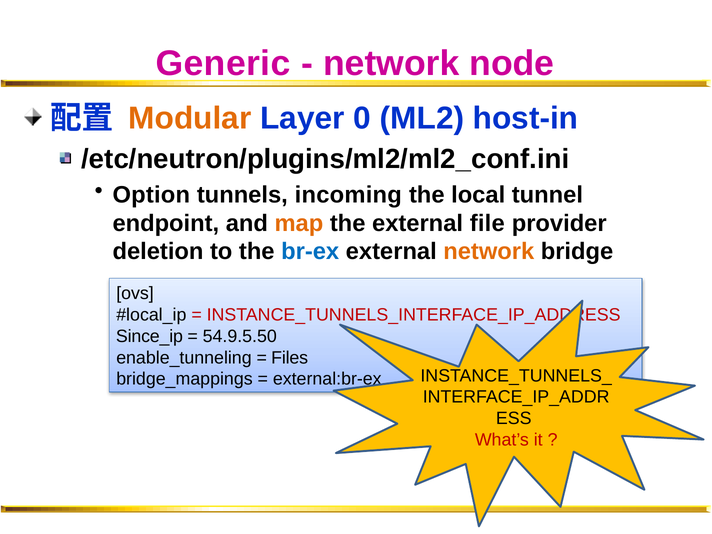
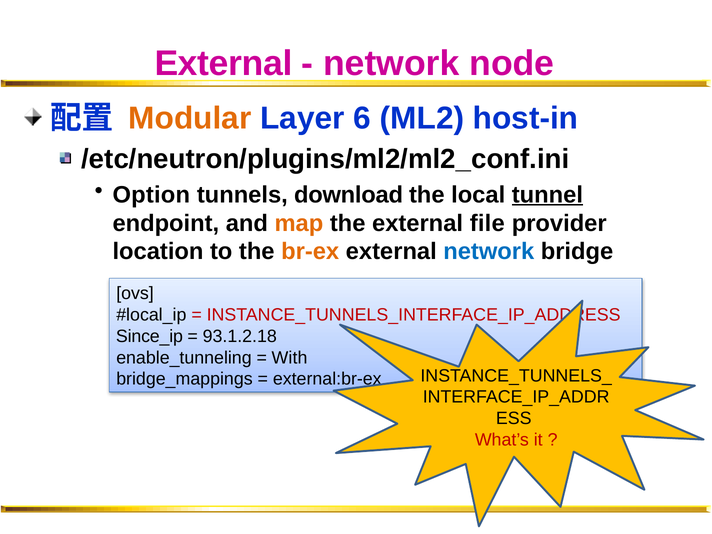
Generic: Generic -> External (223, 63)
0: 0 -> 6 (362, 118)
incoming: incoming -> download (349, 195)
tunnel underline: none -> present (547, 195)
deletion: deletion -> location (158, 252)
br-ex colour: blue -> orange (310, 252)
network colour: orange -> blue (489, 252)
54.9.5.50: 54.9.5.50 -> 93.1.2.18 (240, 336)
Files: Files -> With (290, 358)
